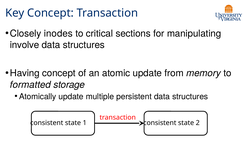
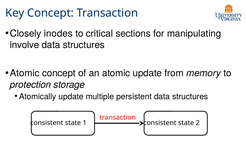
Having: Having -> Atomic (25, 73)
formatted: formatted -> protection (30, 85)
